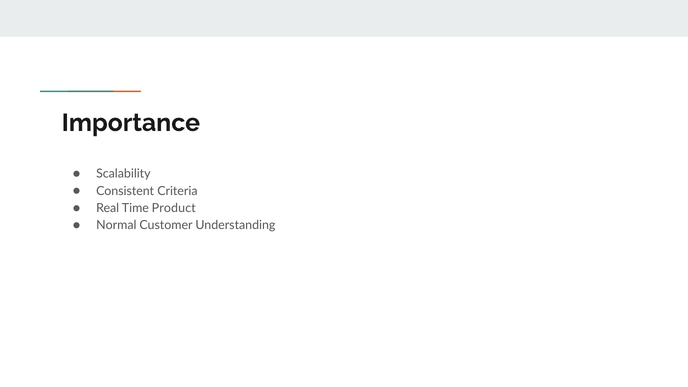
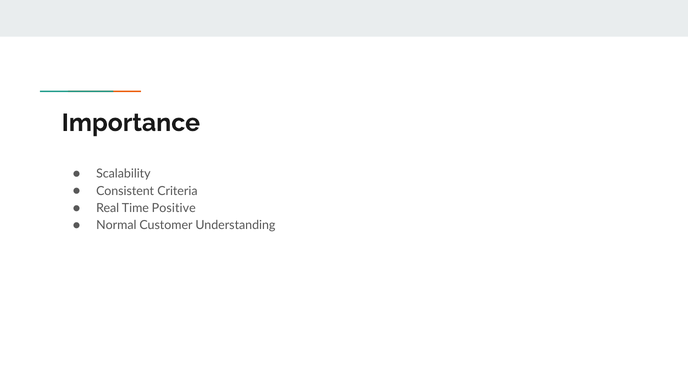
Product: Product -> Positive (174, 208)
